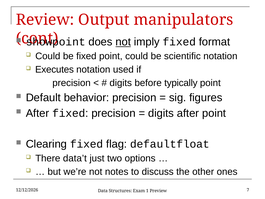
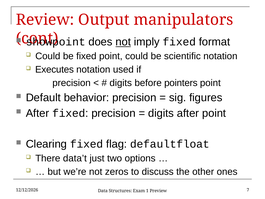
typically: typically -> pointers (181, 83)
notes: notes -> zeros (117, 172)
